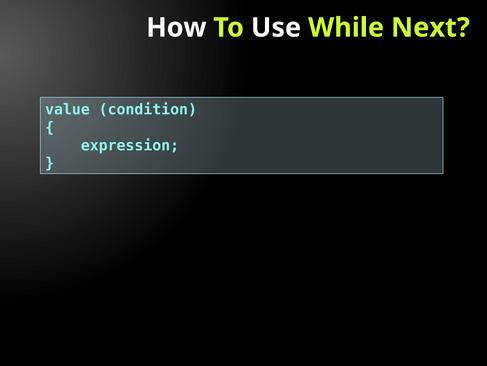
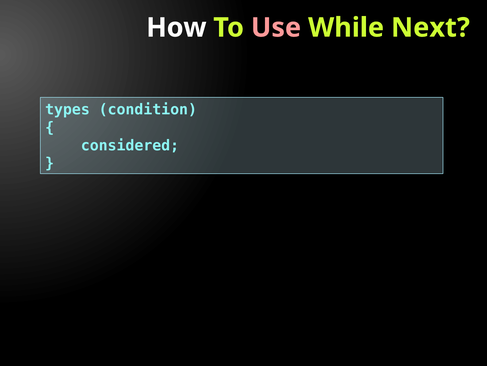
Use colour: white -> pink (276, 28)
value: value -> types (67, 109)
expression: expression -> considered (130, 145)
